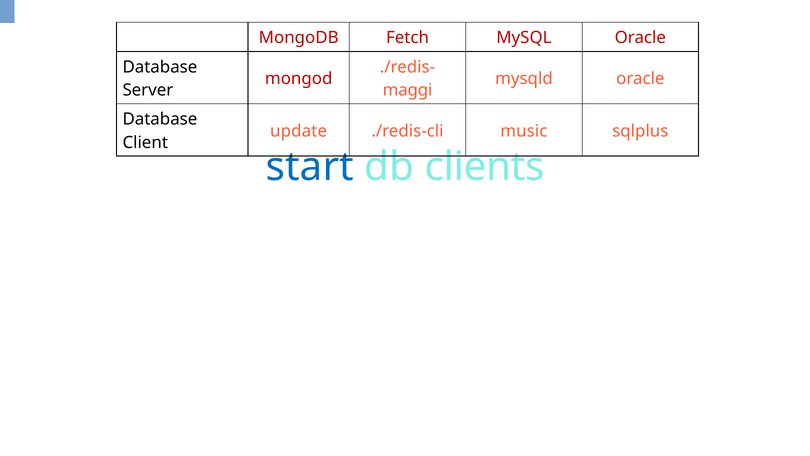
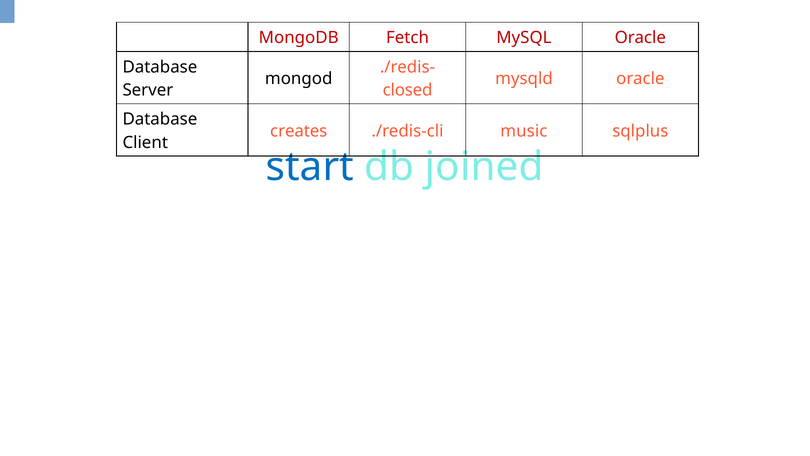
mongod colour: red -> black (299, 79)
maggi: maggi -> closed (408, 90)
update: update -> creates (299, 131)
clients: clients -> joined (484, 167)
